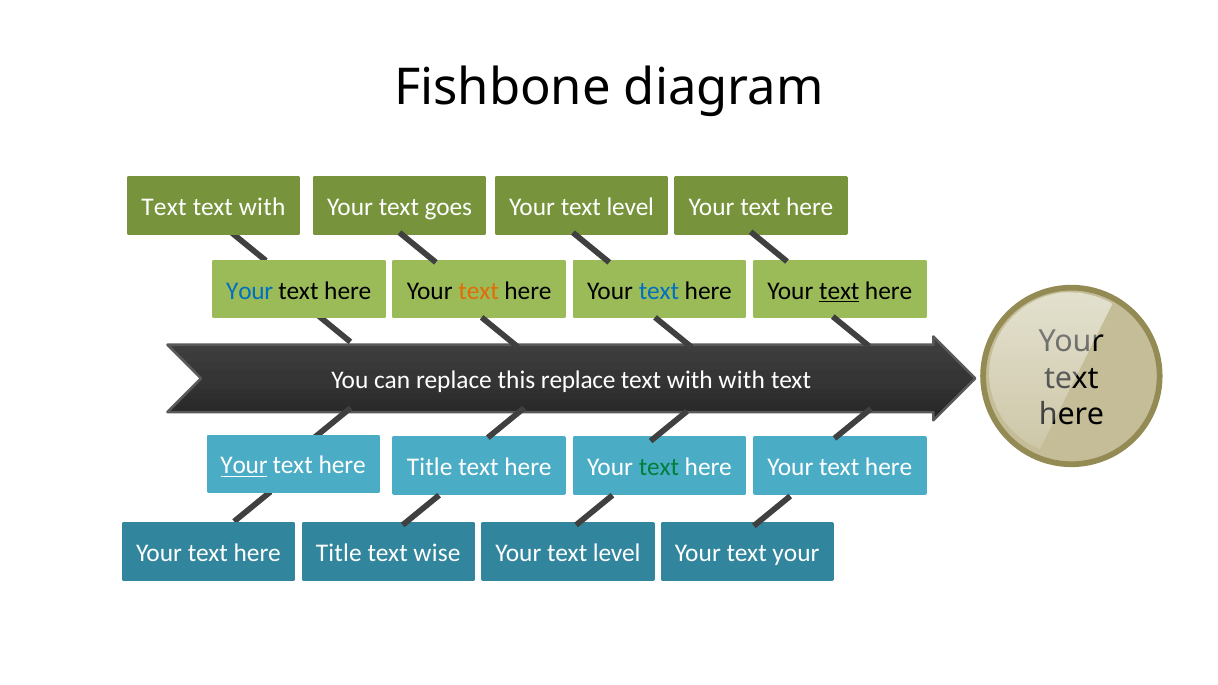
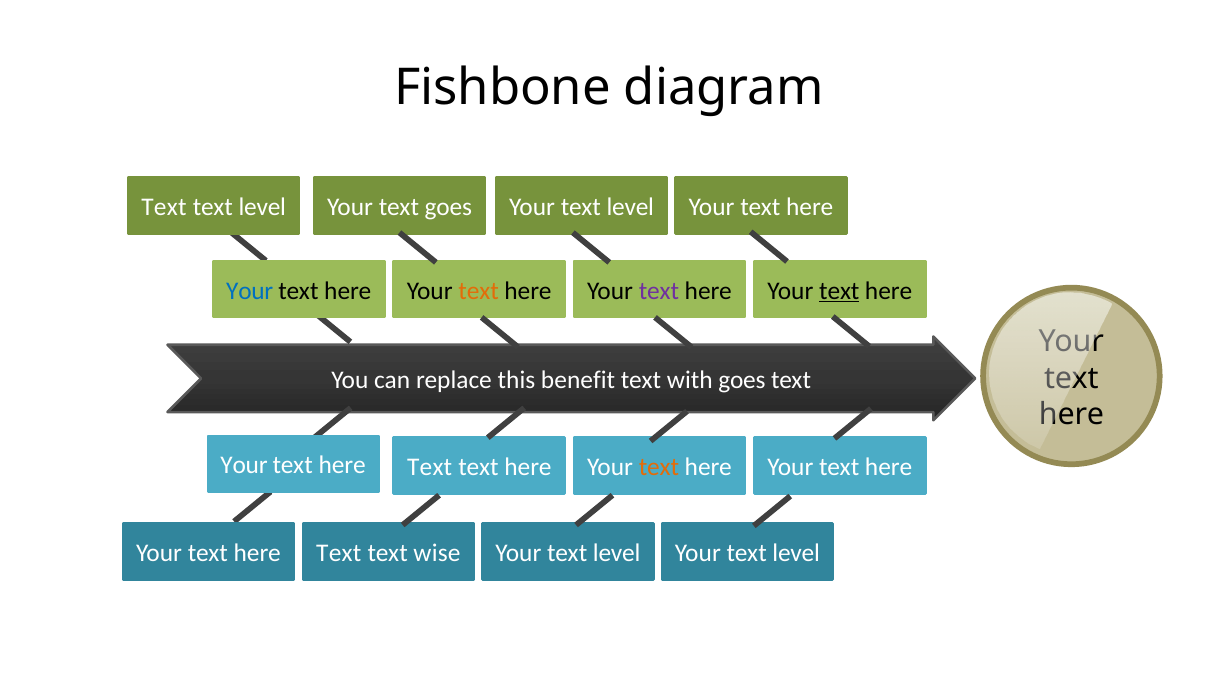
with: with -> level (262, 207)
text colour: blue -> purple (659, 291)
this replace: replace -> benefit (578, 380)
with with: with -> goes (742, 380)
Your underline: present -> none (244, 466)
Title: Title -> Text (430, 467)
text colour: green -> orange (659, 467)
Title: Title -> Text (339, 554)
your: your -> level (796, 554)
